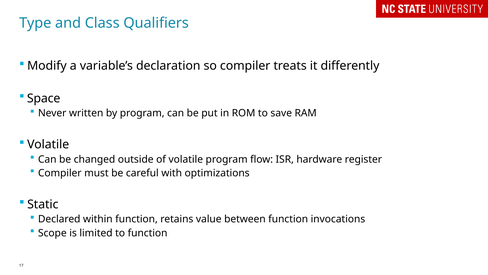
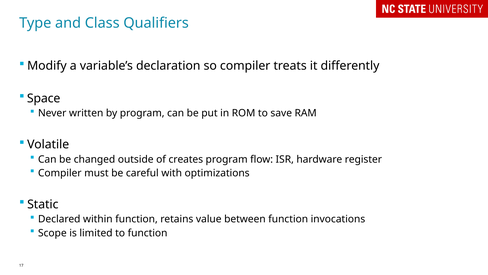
of volatile: volatile -> creates (186, 159)
